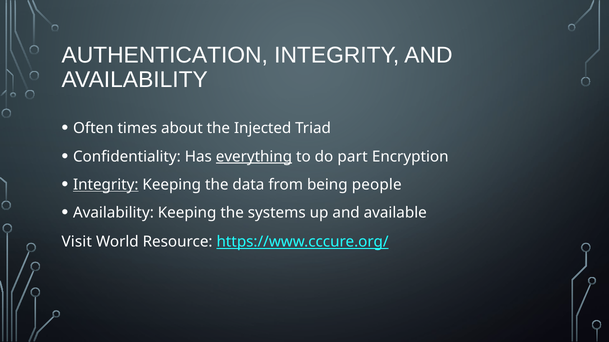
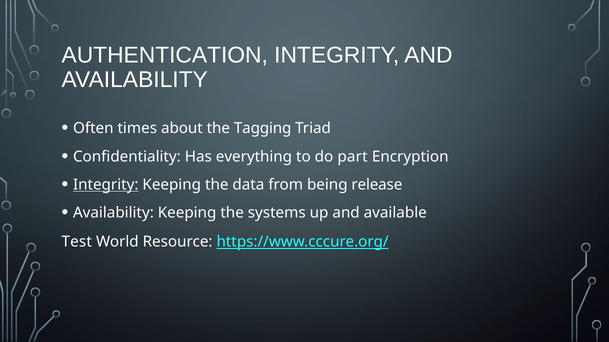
Injected: Injected -> Tagging (263, 129)
everything underline: present -> none (254, 157)
people: people -> release (377, 185)
Visit: Visit -> Test (77, 242)
